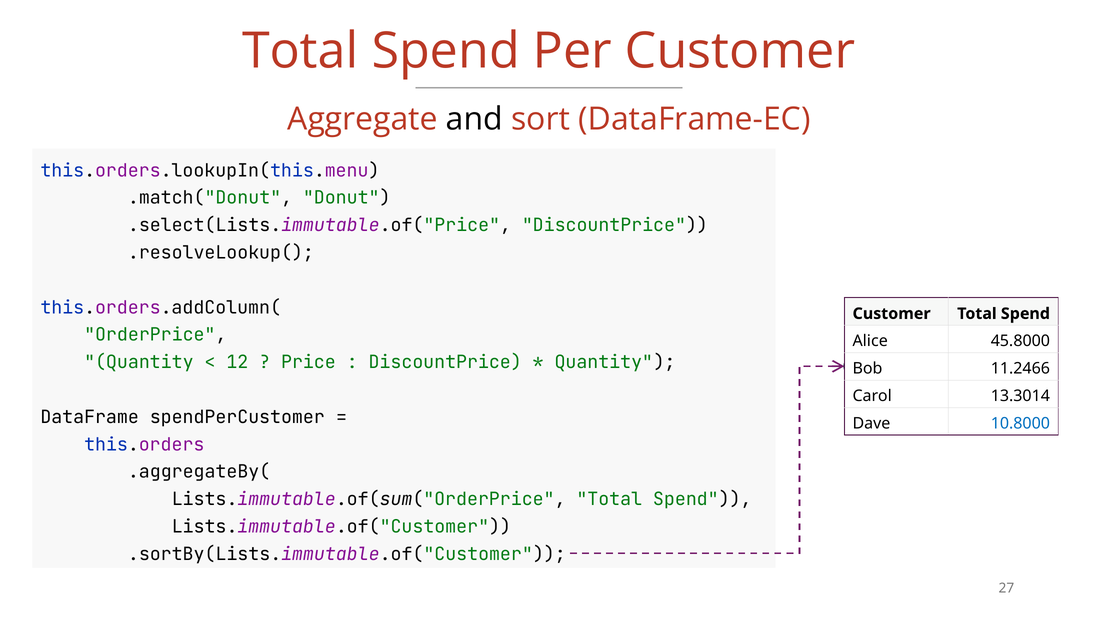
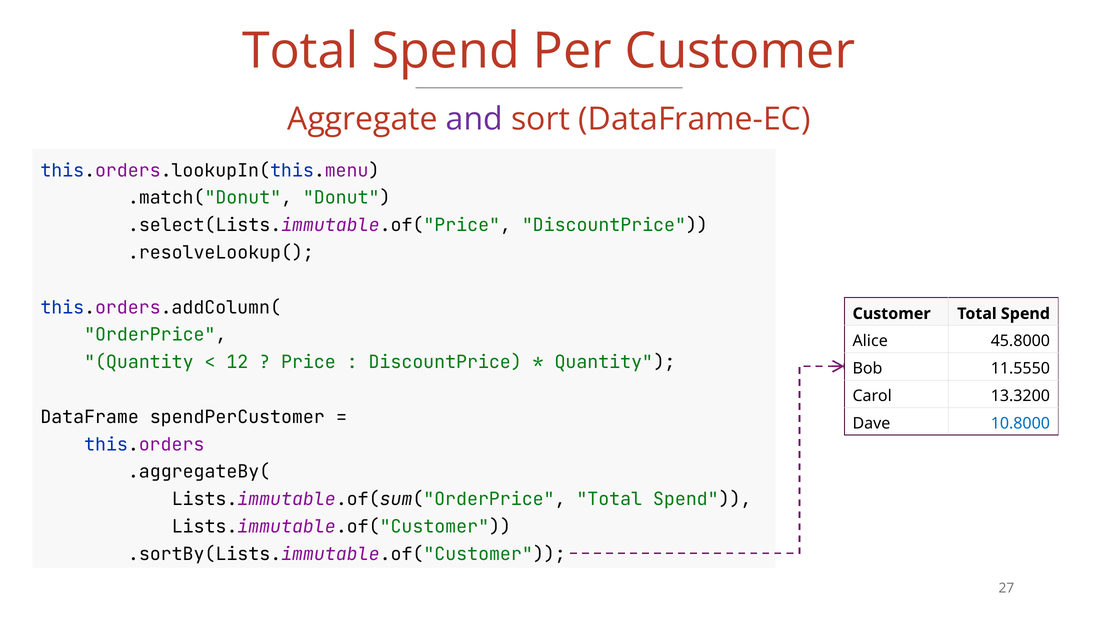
and colour: black -> purple (474, 119)
11.2466: 11.2466 -> 11.5550 (1020, 369)
13.3014: 13.3014 -> 13.3200 (1020, 396)
